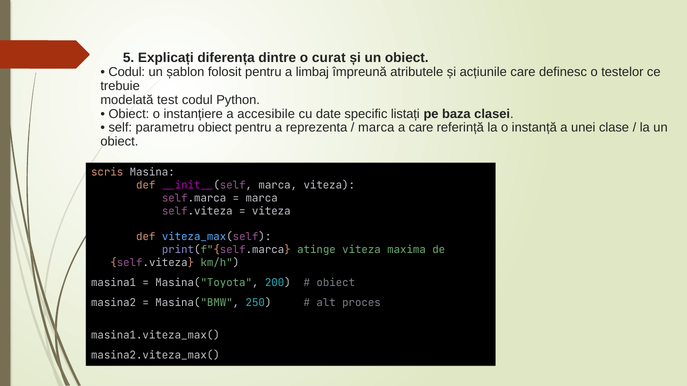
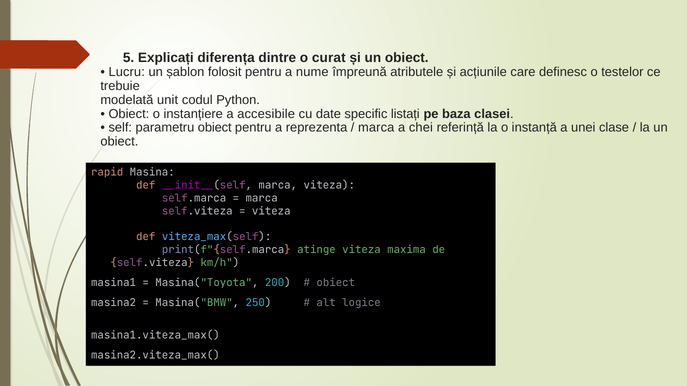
Codul: Codul -> Lucru (127, 72)
limbaj: limbaj -> nume (312, 72)
test: test -> unit (168, 100)
a care: care -> chei (421, 128)
scris: scris -> rapid (107, 173)
proces: proces -> logice (361, 303)
